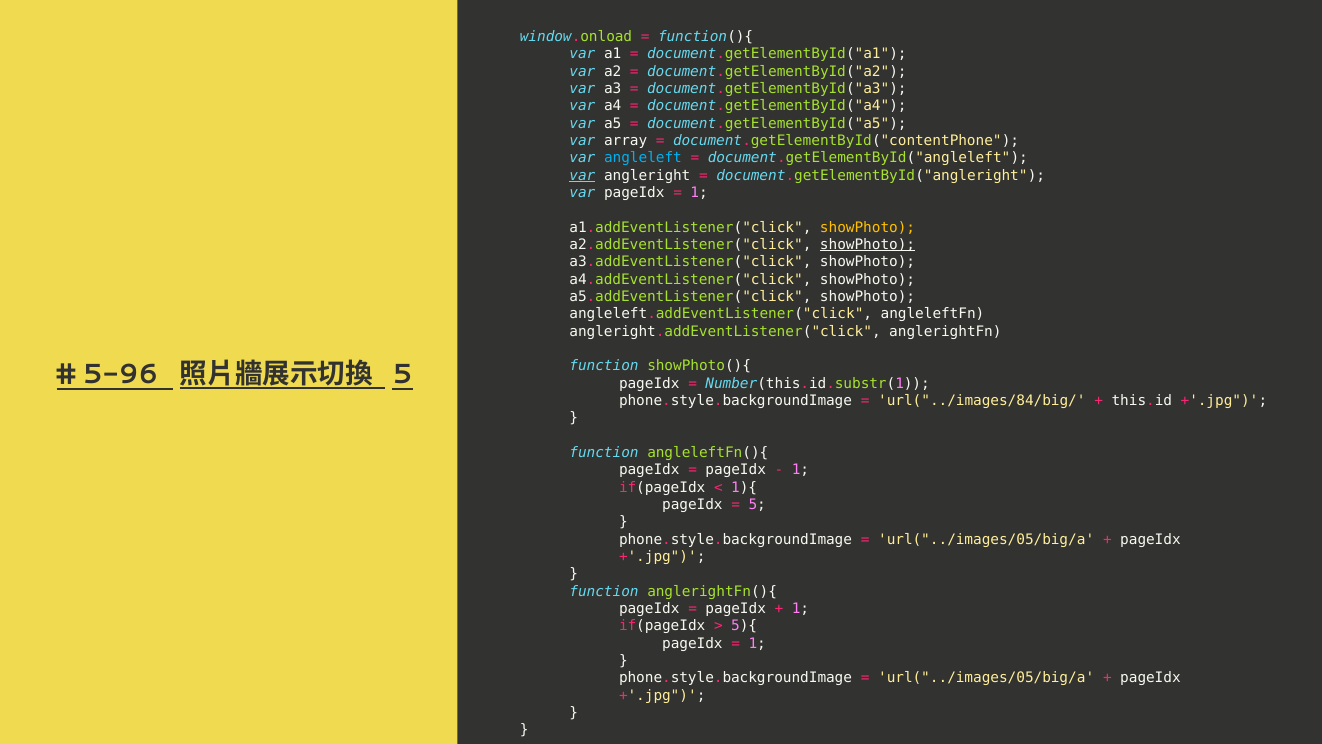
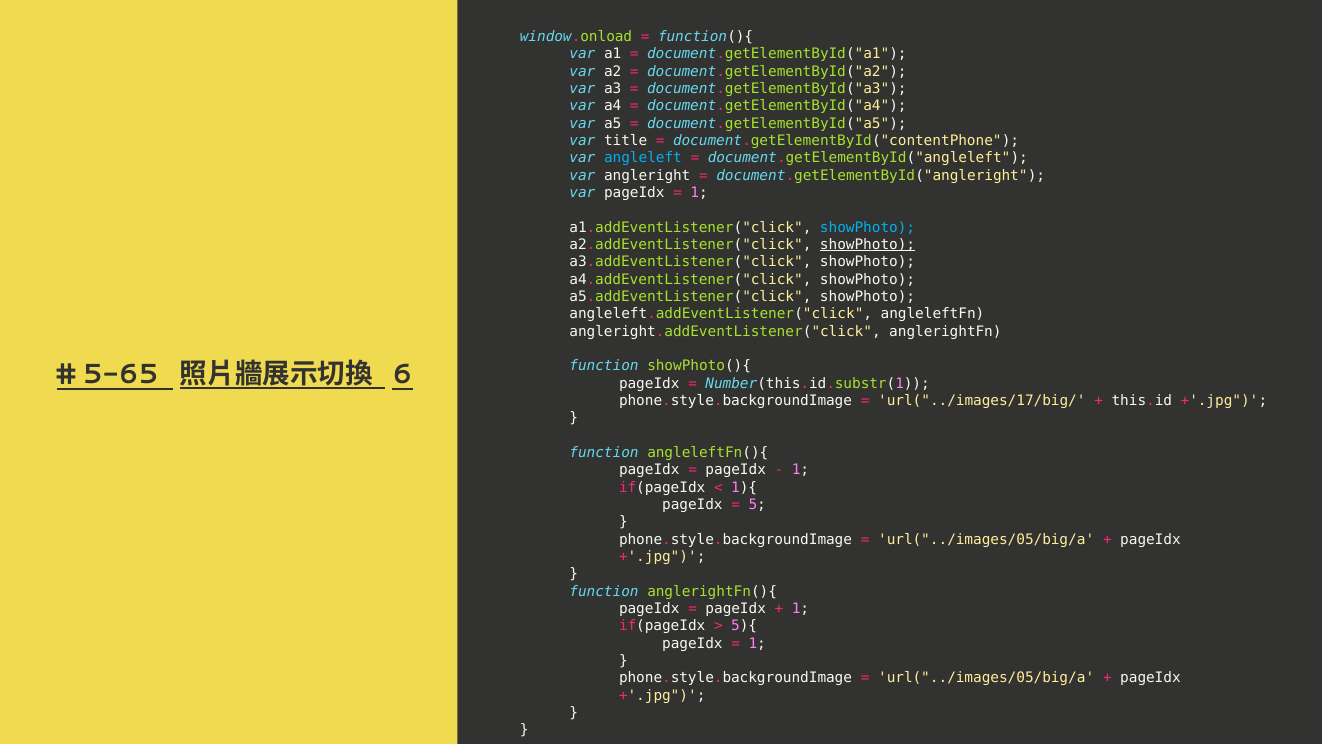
array: array -> title (626, 141)
var underline: present -> none (582, 175)
showPhoto colour: yellow -> light blue (868, 227)
5-96: 5-96 -> 5-65 (121, 375)
5: 5 -> 6 (402, 375)
url("../images/84/big/: url("../images/84/big/ -> url("../images/17/big/ (982, 401)
